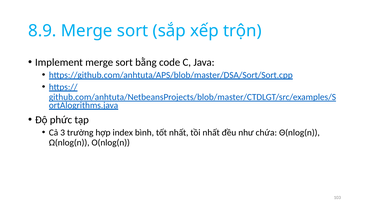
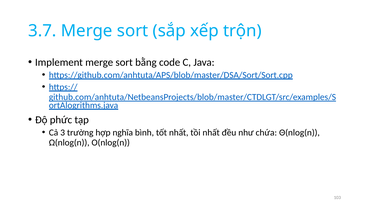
8.9: 8.9 -> 3.7 (42, 31)
index: index -> nghĩa (123, 133)
